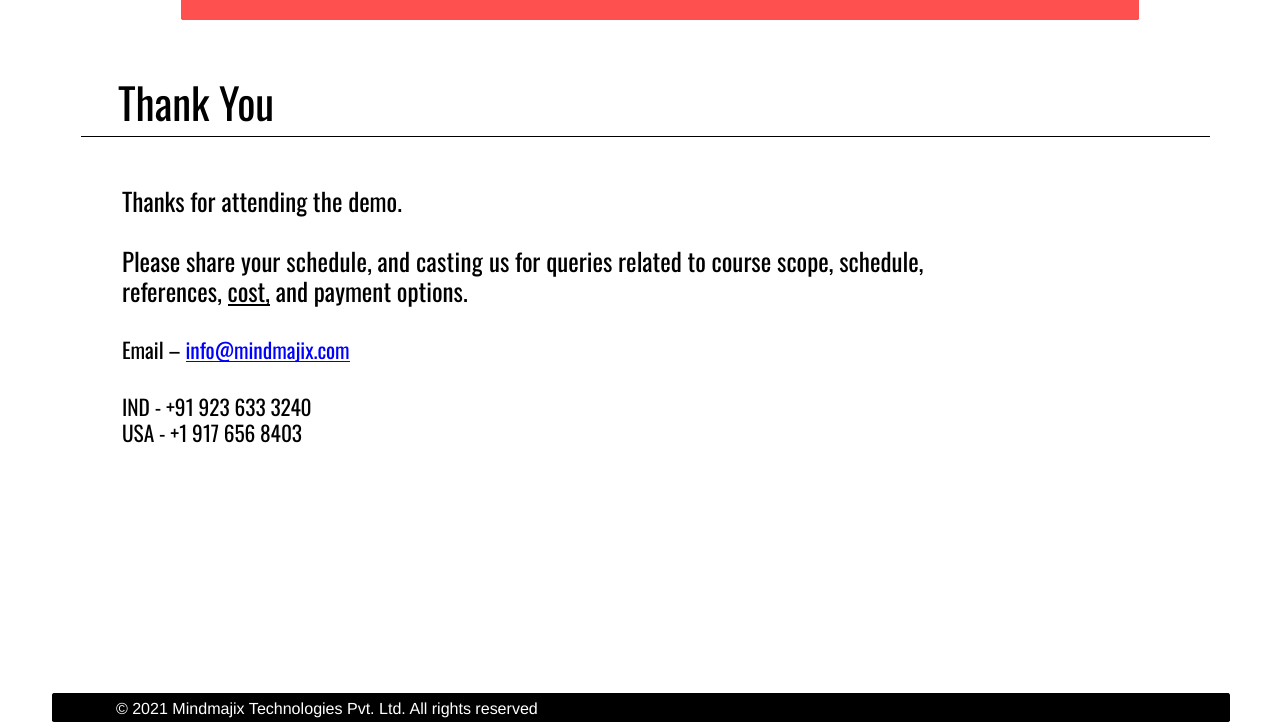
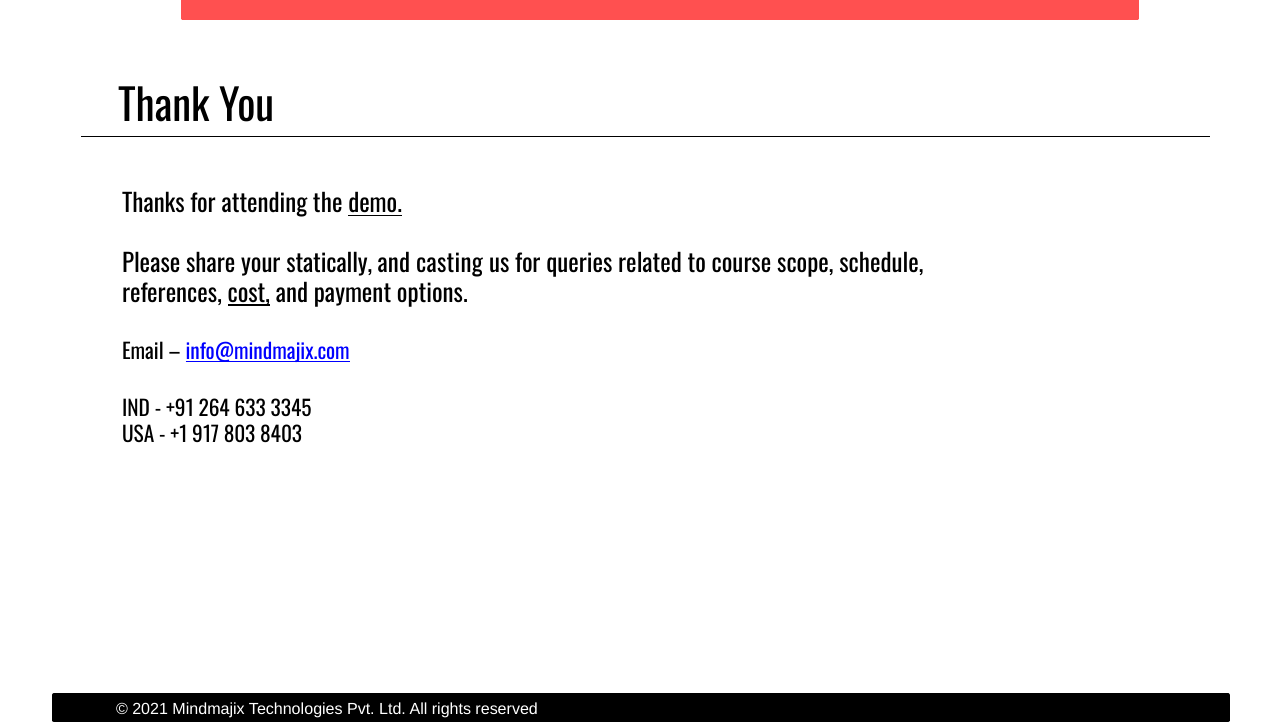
demo underline: none -> present (375, 205)
your schedule: schedule -> statically (329, 265)
923: 923 -> 264 (214, 409)
3240: 3240 -> 3345 (291, 409)
656: 656 -> 803 (240, 435)
